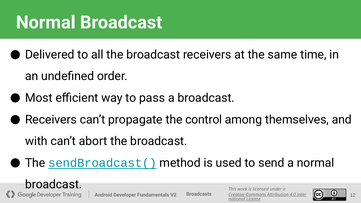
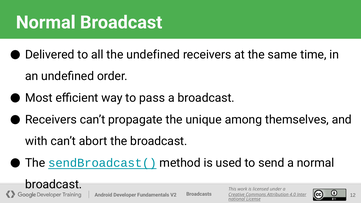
all the broadcast: broadcast -> undefined (153, 55)
control: control -> unique (204, 120)
